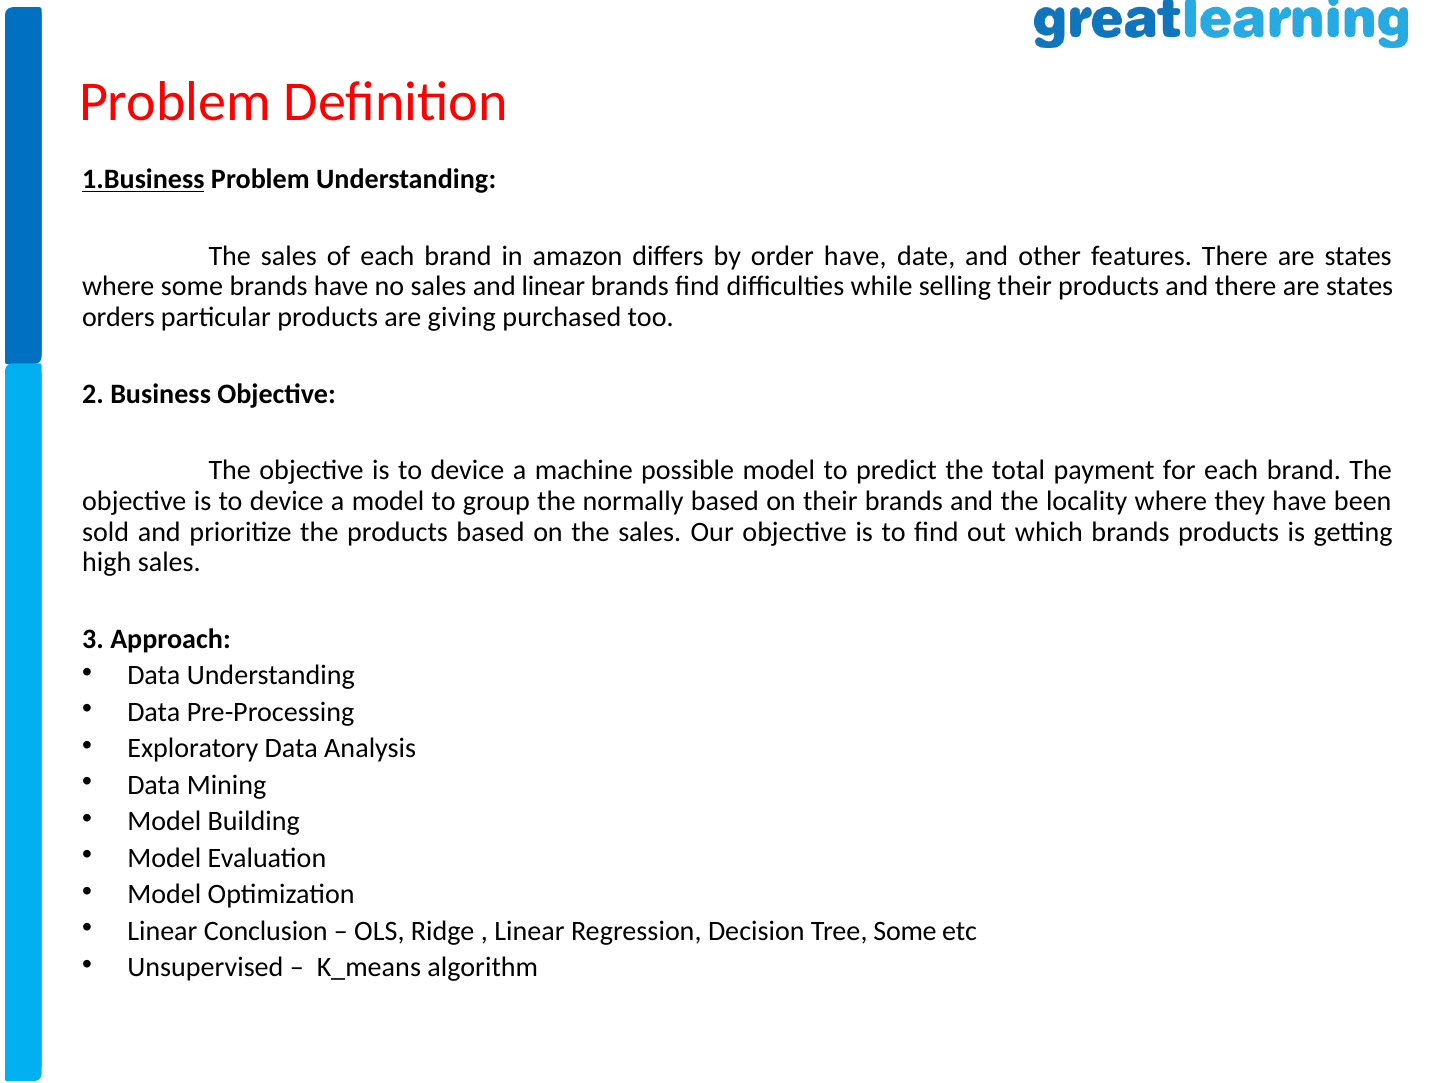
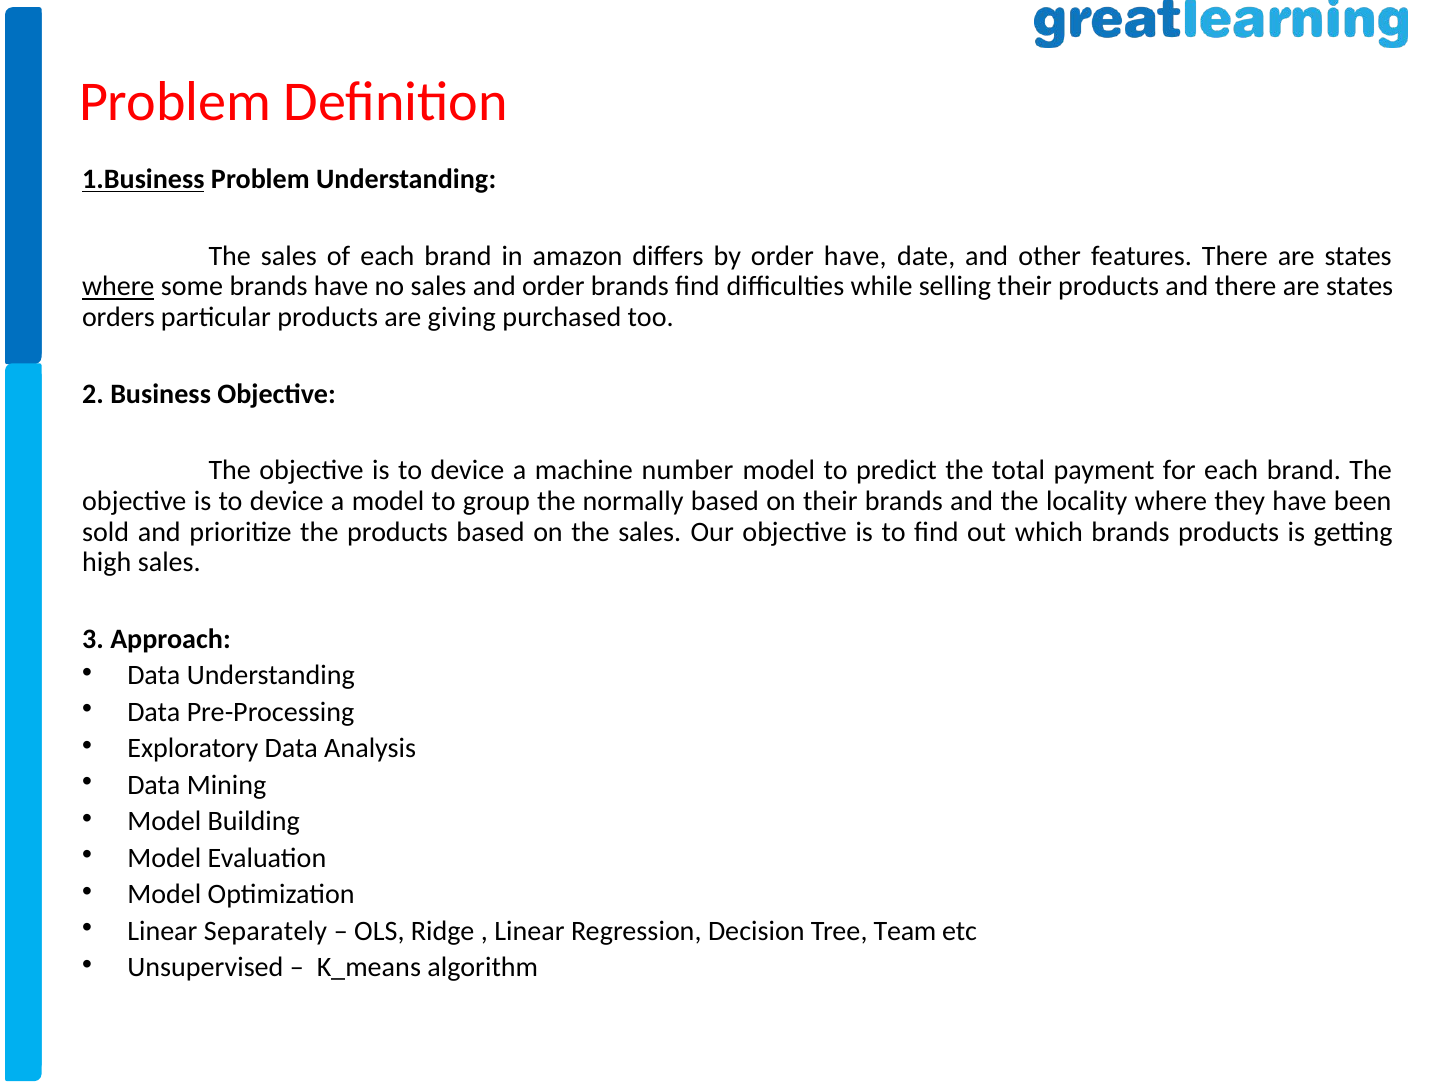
where underline: none -> present (118, 287)
and linear: linear -> order (553, 287)
possible: possible -> number (687, 470)
Conclusion: Conclusion -> Separately (266, 931)
Tree Some: Some -> Team (905, 931)
